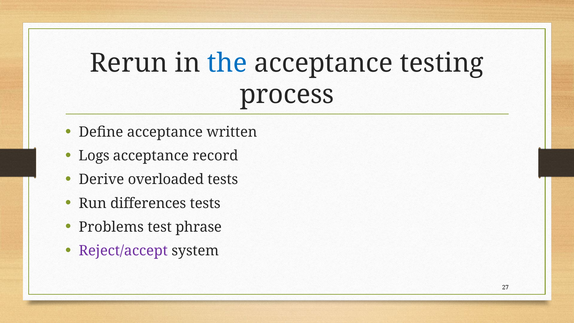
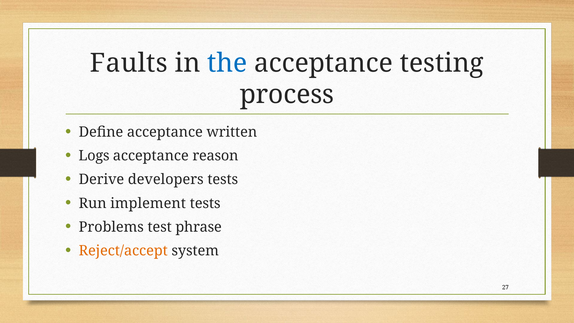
Rerun: Rerun -> Faults (129, 63)
record: record -> reason (215, 156)
overloaded: overloaded -> developers (166, 180)
differences: differences -> implement (148, 203)
Reject/accept colour: purple -> orange (123, 251)
